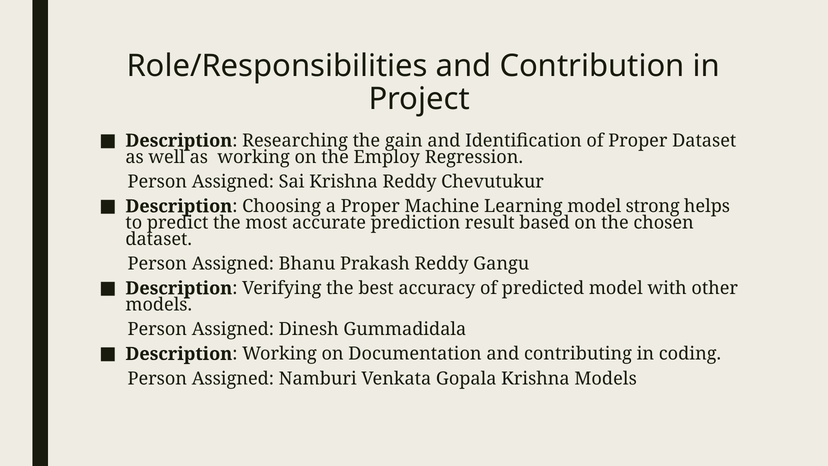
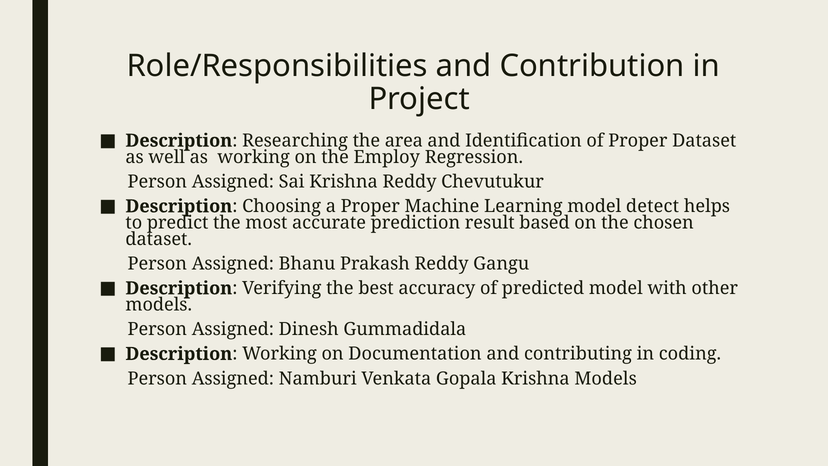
gain: gain -> area (404, 141)
strong: strong -> detect (653, 206)
